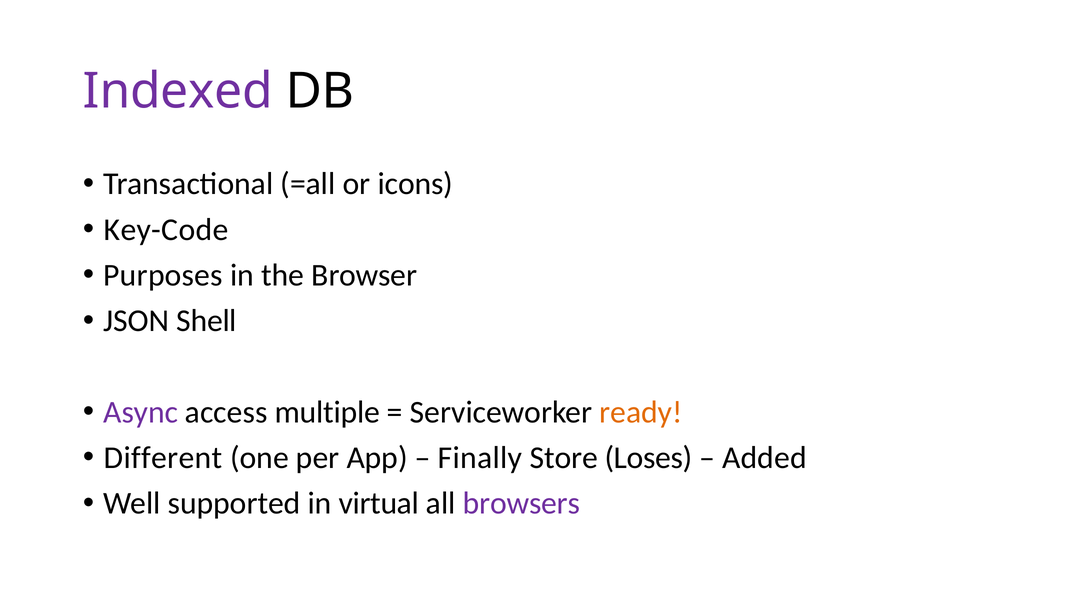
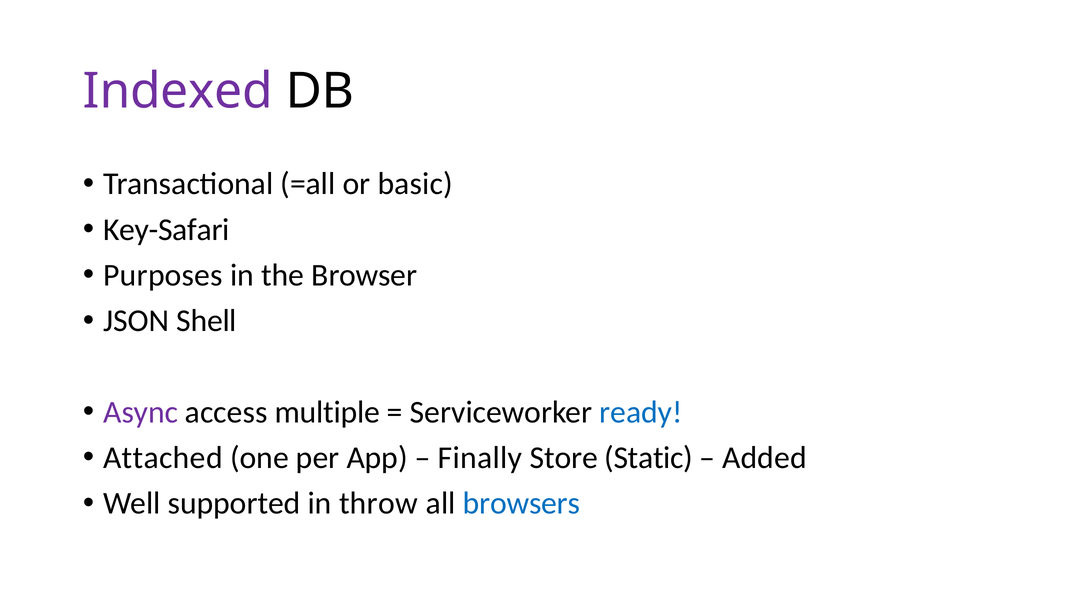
icons: icons -> basic (415, 184)
Key-Code: Key-Code -> Key-Safari (166, 230)
ready colour: orange -> blue (641, 412)
Different: Different -> Attached (163, 458)
Loses: Loses -> Static (649, 458)
virtual: virtual -> throw (379, 503)
browsers colour: purple -> blue (522, 503)
